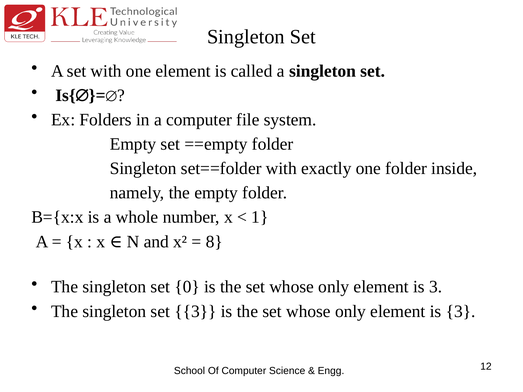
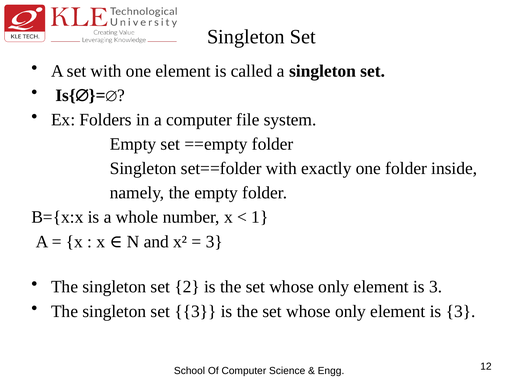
8: 8 -> 3 (214, 242)
0: 0 -> 2 (187, 287)
